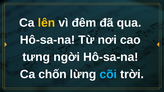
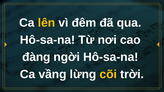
tưng: tưng -> đàng (36, 57)
chốn: chốn -> vầng (52, 74)
cõi colour: light blue -> yellow (108, 74)
